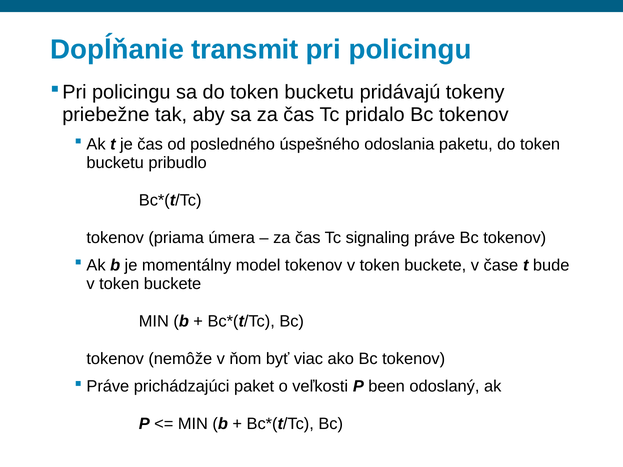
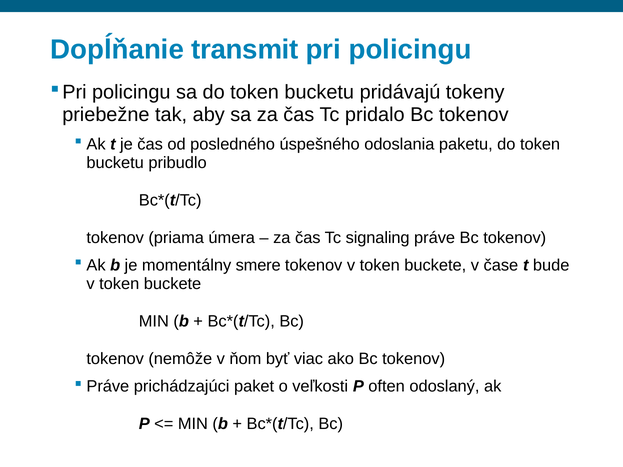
model: model -> smere (258, 265)
been: been -> often (387, 386)
